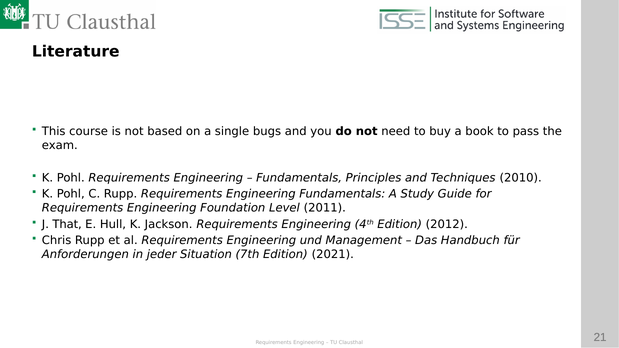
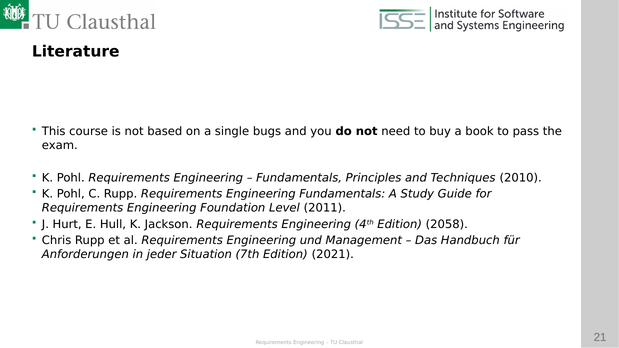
That: That -> Hurt (67, 224)
2012: 2012 -> 2058 (447, 224)
